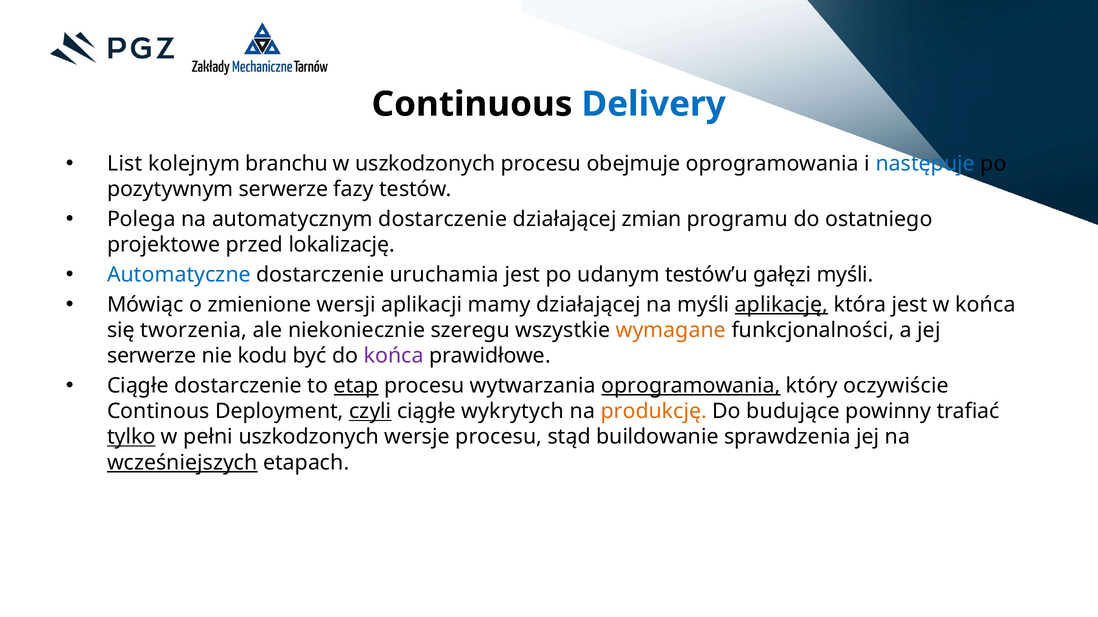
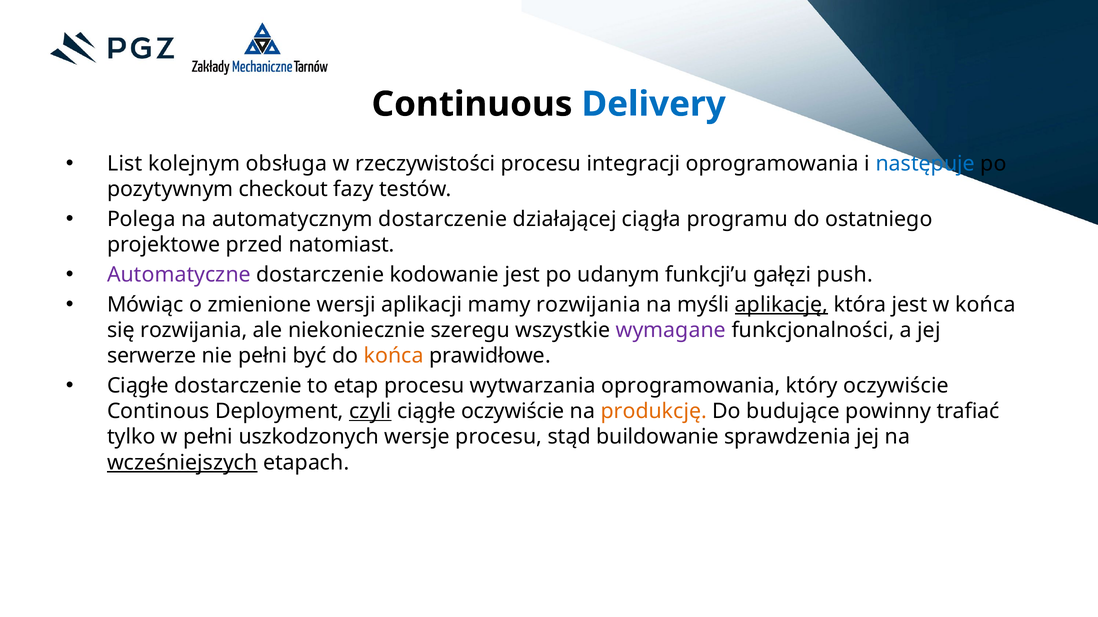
branchu: branchu -> obsługa (286, 164)
w uszkodzonych: uszkodzonych -> rzeczywistości (425, 164)
obejmuje: obejmuje -> integracji (633, 164)
pozytywnym serwerze: serwerze -> checkout (283, 190)
zmian: zmian -> ciągła (651, 219)
lokalizację: lokalizację -> natomiast (342, 245)
Automatyczne colour: blue -> purple (179, 275)
uruchamia: uruchamia -> kodowanie (444, 275)
testów’u: testów’u -> funkcji’u (707, 275)
gałęzi myśli: myśli -> push (845, 275)
mamy działającej: działającej -> rozwijania (588, 305)
się tworzenia: tworzenia -> rozwijania (194, 331)
wymagane colour: orange -> purple (671, 331)
nie kodu: kodu -> pełni (263, 356)
końca colour: purple -> orange (394, 356)
etap underline: present -> none (356, 386)
oprogramowania underline: present -> none (691, 386)
ciągłe wykrytych: wykrytych -> oczywiście (513, 412)
tylko underline: present -> none (131, 437)
